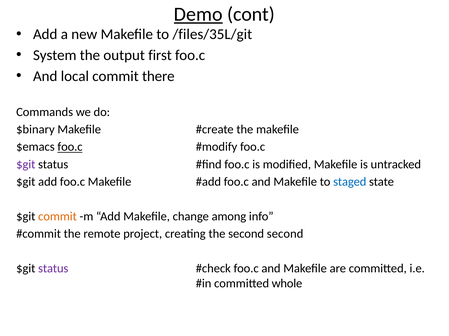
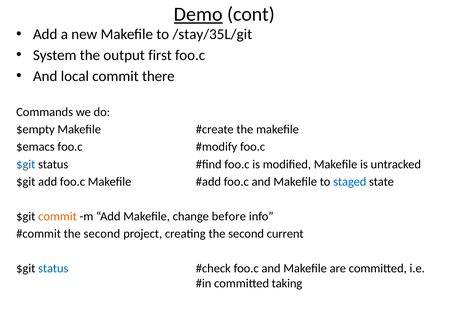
/files/35L/git: /files/35L/git -> /stay/35L/git (212, 34)
$binary: $binary -> $empty (35, 130)
foo.c underline: present -> none (70, 147)
$git colour: purple -> blue (26, 165)
among: among -> before (229, 217)
remote: remote -> second (102, 234)
second second: second -> current (285, 234)
status colour: purple -> blue (53, 269)
whole: whole -> taking (287, 284)
